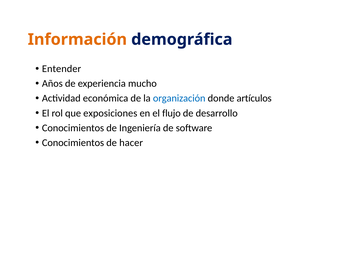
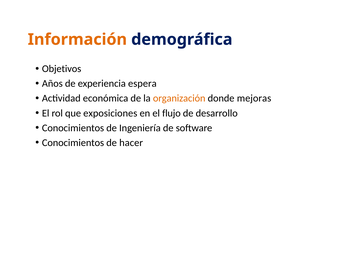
Entender: Entender -> Objetivos (62, 69)
mucho: mucho -> espera (142, 84)
organización colour: blue -> orange (179, 98)
artículos: artículos -> mejoras (254, 98)
